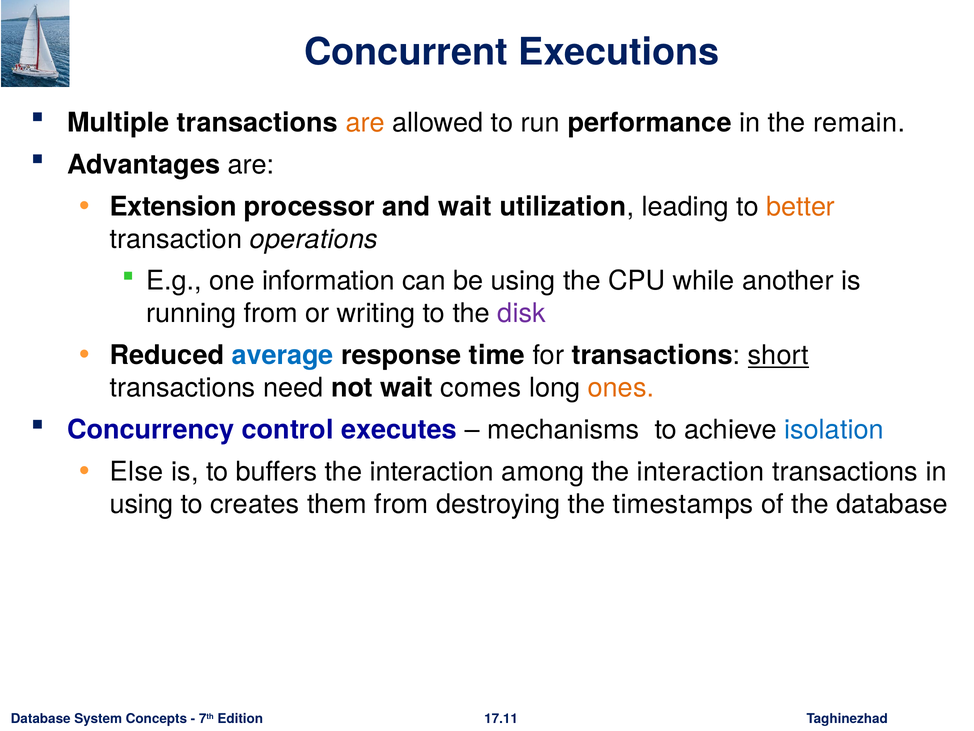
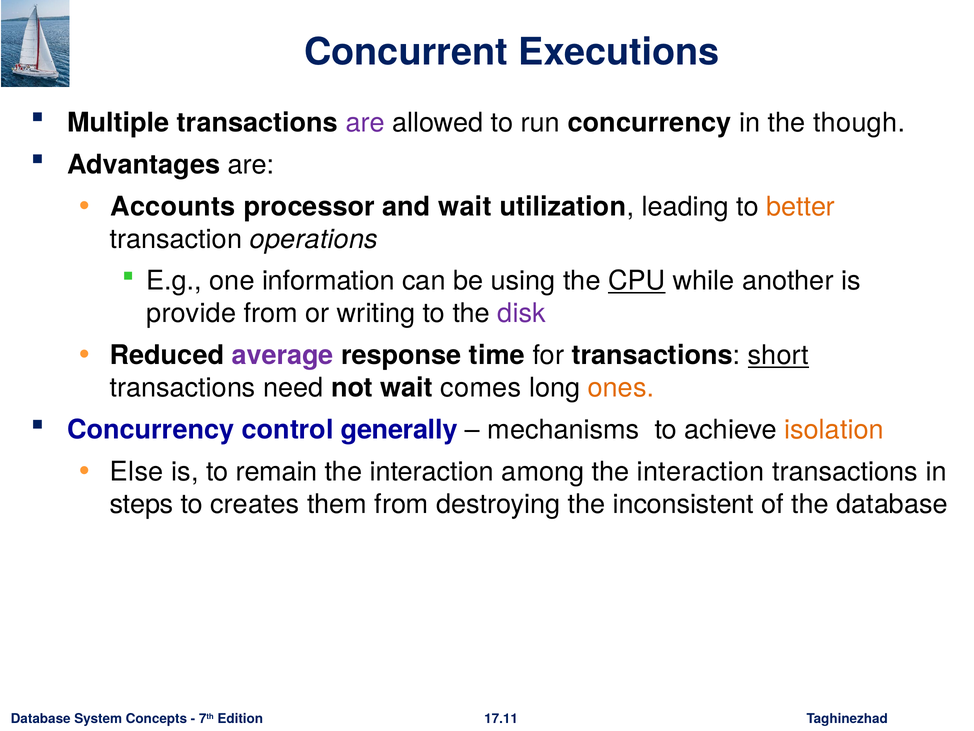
are colour: orange -> purple (365, 123)
run performance: performance -> concurrency (650, 123)
remain: remain -> though (859, 123)
Extension: Extension -> Accounts (173, 206)
CPU underline: none -> present (637, 281)
running: running -> provide (191, 313)
average colour: blue -> purple (283, 355)
executes: executes -> generally (399, 430)
isolation colour: blue -> orange (834, 430)
buffers: buffers -> remain (277, 472)
using: using -> steps (142, 504)
timestamps: timestamps -> inconsistent (683, 504)
